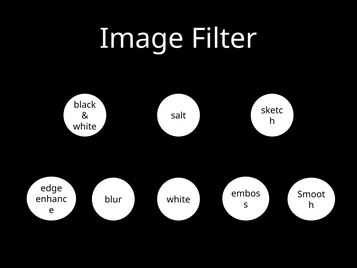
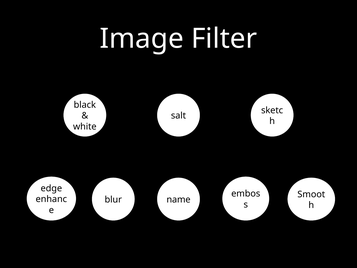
white: white -> name (179, 200)
